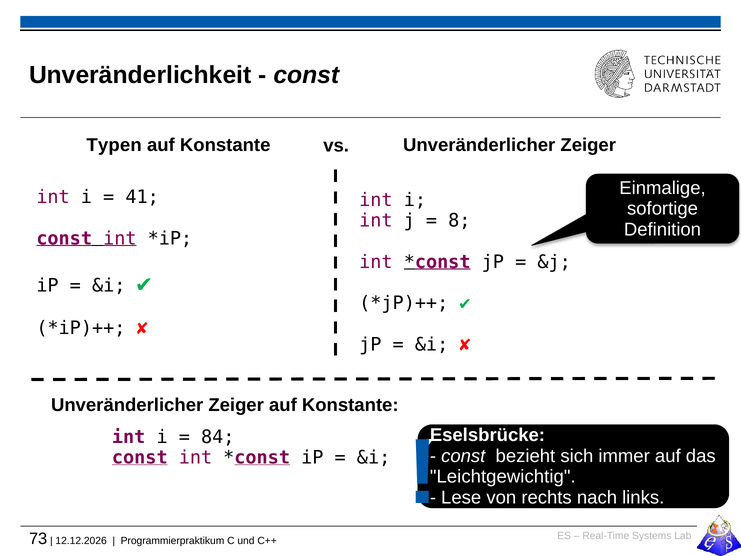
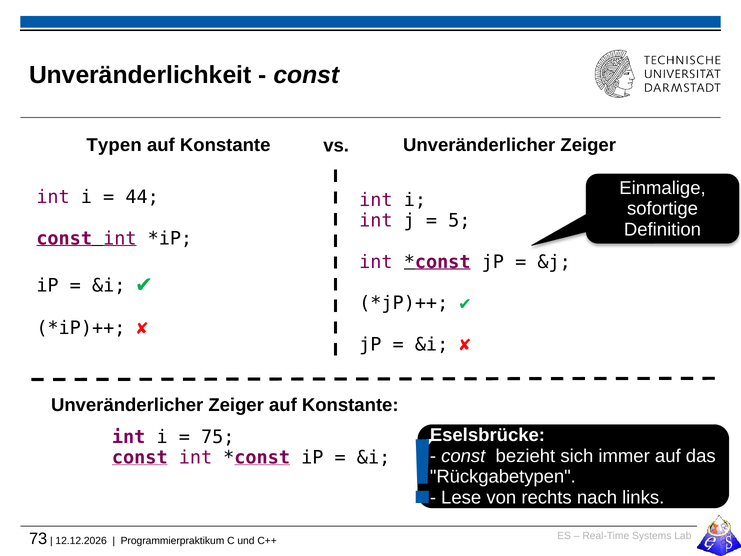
41: 41 -> 44 (142, 197)
8: 8 -> 5 (459, 221)
84: 84 -> 75 (218, 437)
Leichtgewichtig: Leichtgewichtig -> Rückgabetypen (503, 476)
